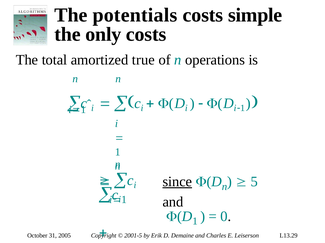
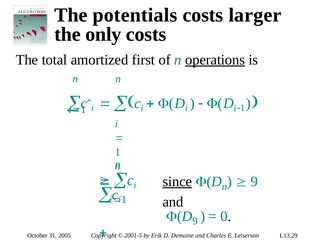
simple: simple -> larger (255, 15)
true: true -> first (143, 60)
operations underline: none -> present (215, 60)
5: 5 -> 9 (254, 182)
D 1: 1 -> 9 (195, 222)
